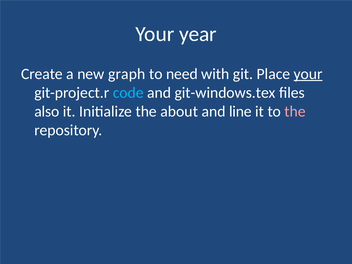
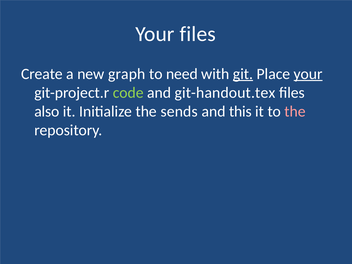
Your year: year -> files (198, 34)
git underline: none -> present (243, 74)
code colour: light blue -> light green (128, 93)
git-windows.tex: git-windows.tex -> git-handout.tex (225, 93)
about: about -> sends (179, 111)
line: line -> this (240, 111)
